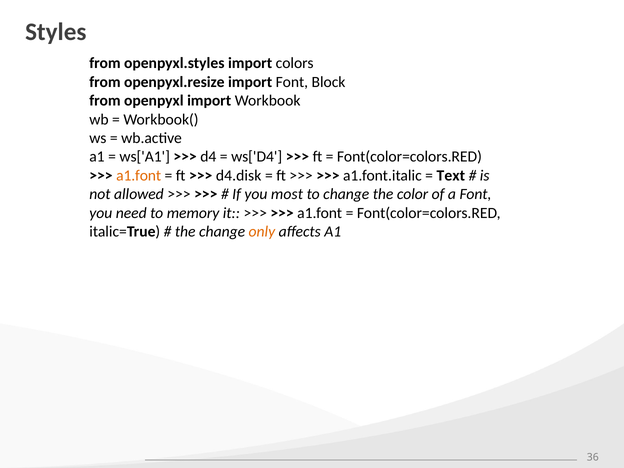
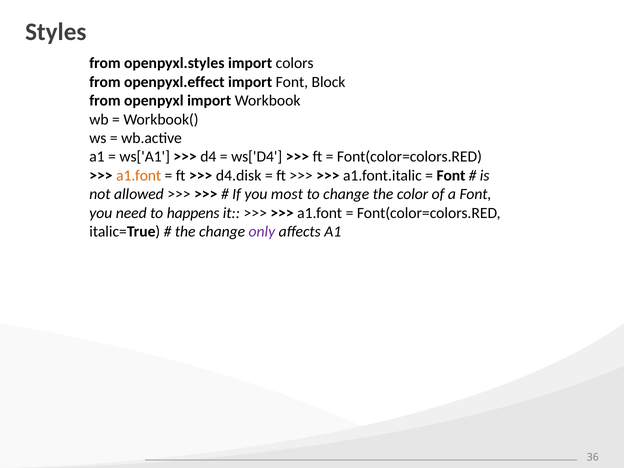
openpyxl.resize: openpyxl.resize -> openpyxl.effect (174, 82)
Text: Text -> Font (451, 176)
memory: memory -> happens (193, 213)
only colour: orange -> purple (262, 232)
